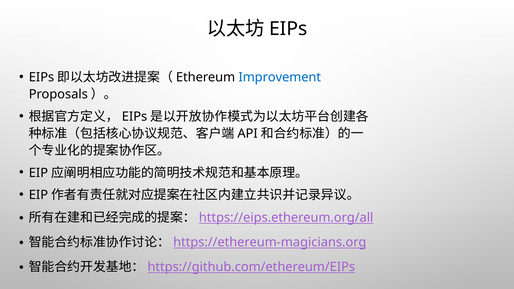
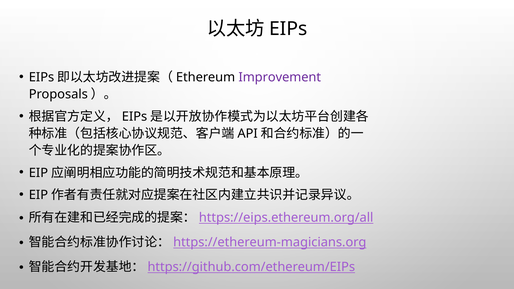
Improvement colour: blue -> purple (280, 77)
